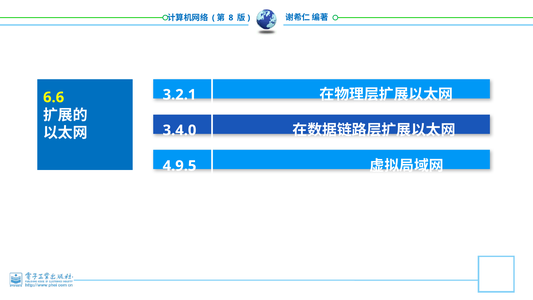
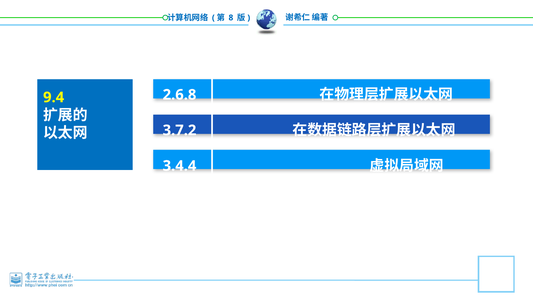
3.2.1: 3.2.1 -> 2.6.8 (179, 95)
6.6: 6.6 -> 9.4 (54, 97)
3.4.0: 3.4.0 -> 3.7.2 (179, 130)
4.9.5: 4.9.5 -> 3.4.4 (179, 166)
